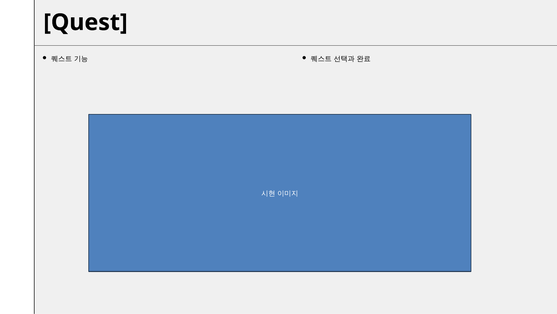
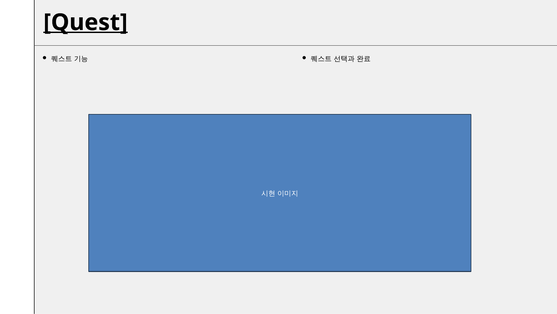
Quest underline: none -> present (85, 22)
